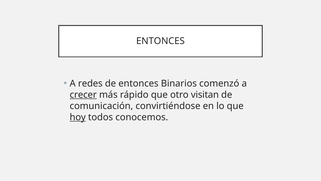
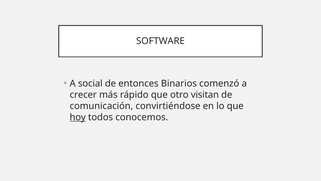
ENTONCES: ENTONCES -> SOFTWARE (160, 41)
redes: redes -> social (90, 83)
crecer underline: present -> none (83, 94)
